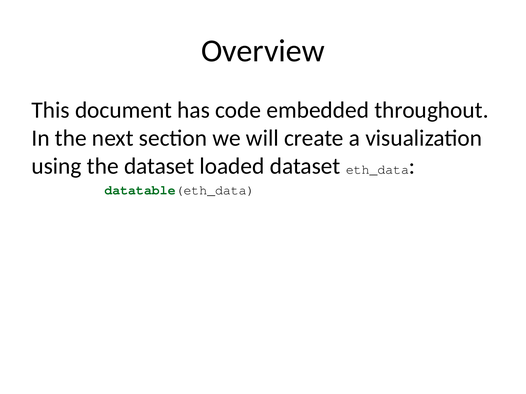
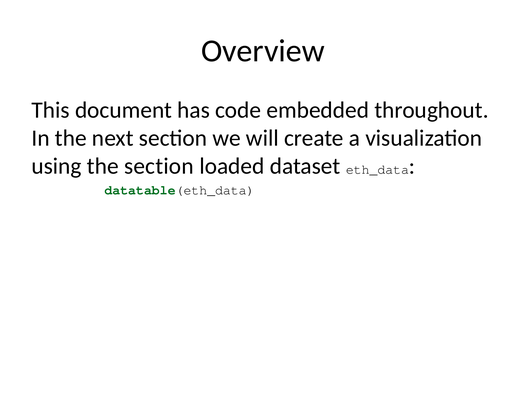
the dataset: dataset -> section (159, 166)
